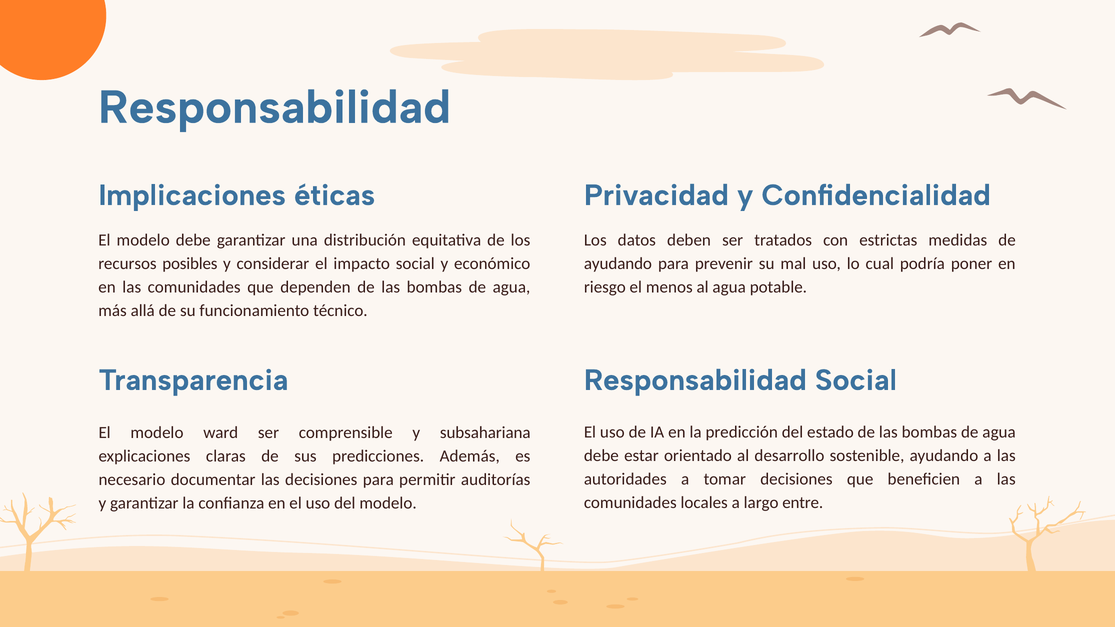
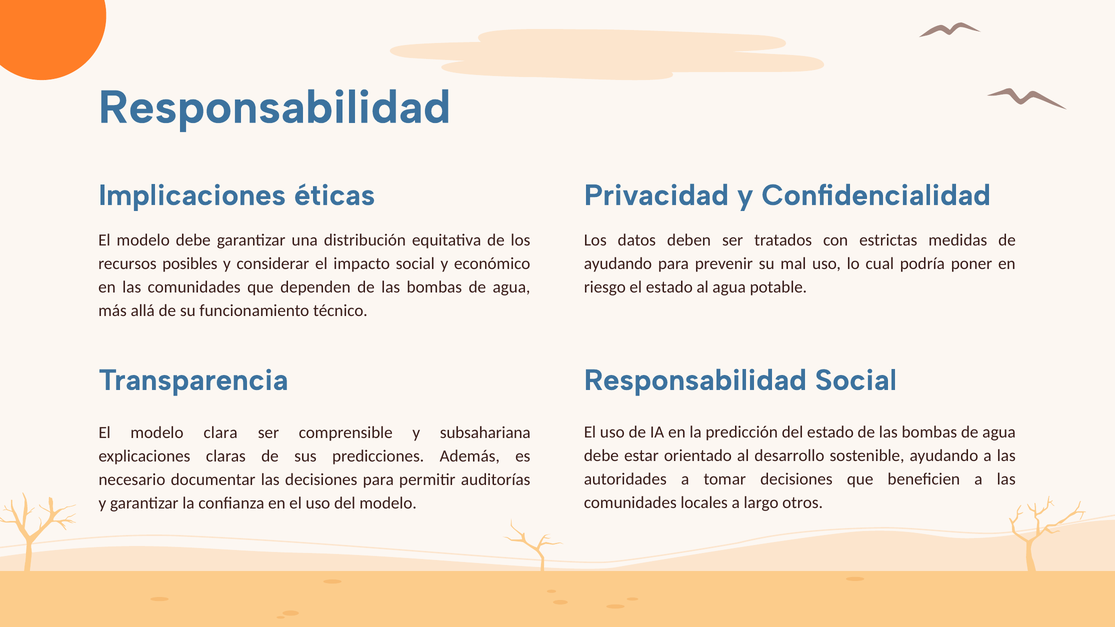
el menos: menos -> estado (669, 287)
ward: ward -> clara (221, 433)
entre: entre -> otros (803, 503)
